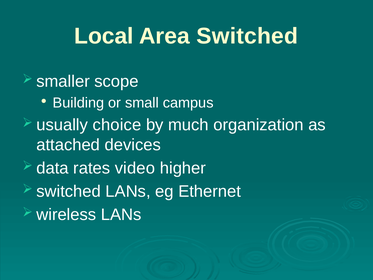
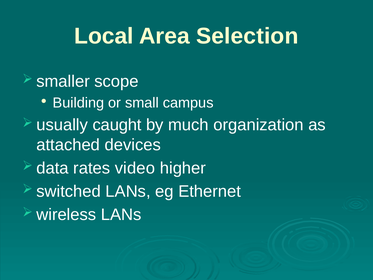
Area Switched: Switched -> Selection (247, 36)
choice: choice -> caught (117, 125)
